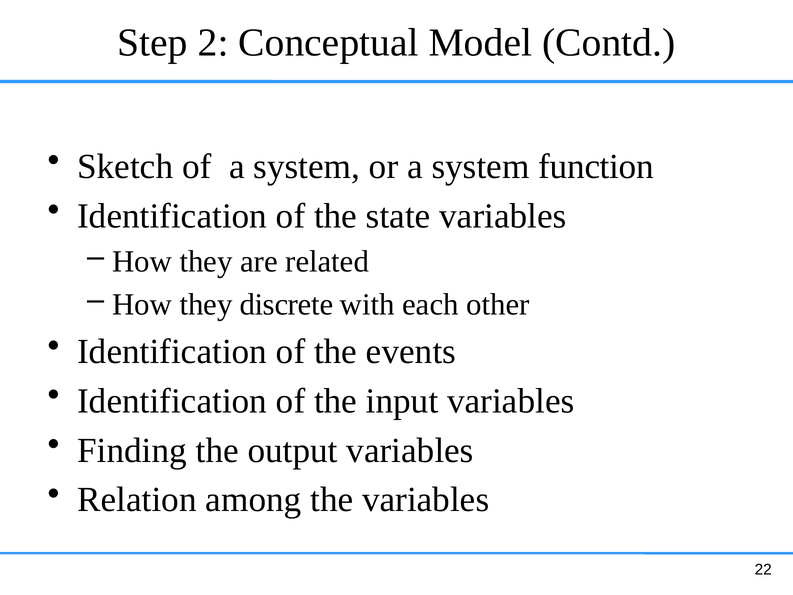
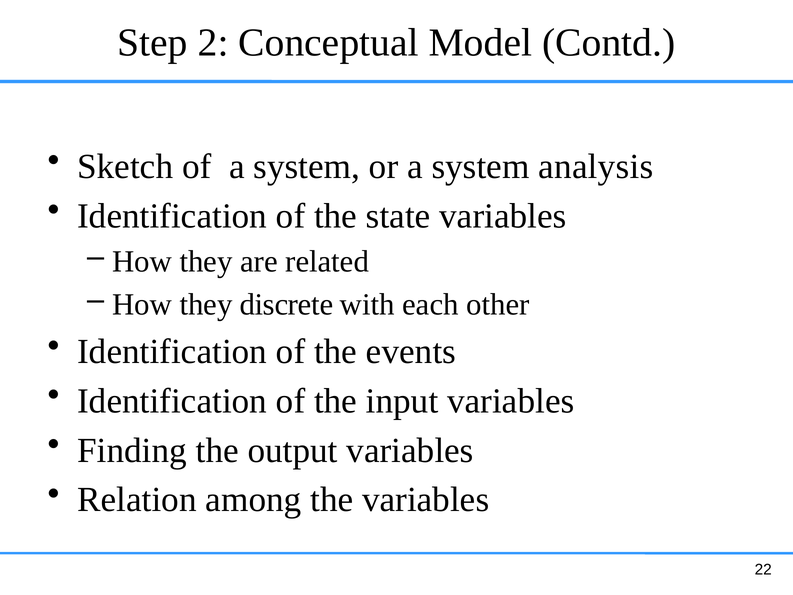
function: function -> analysis (596, 166)
